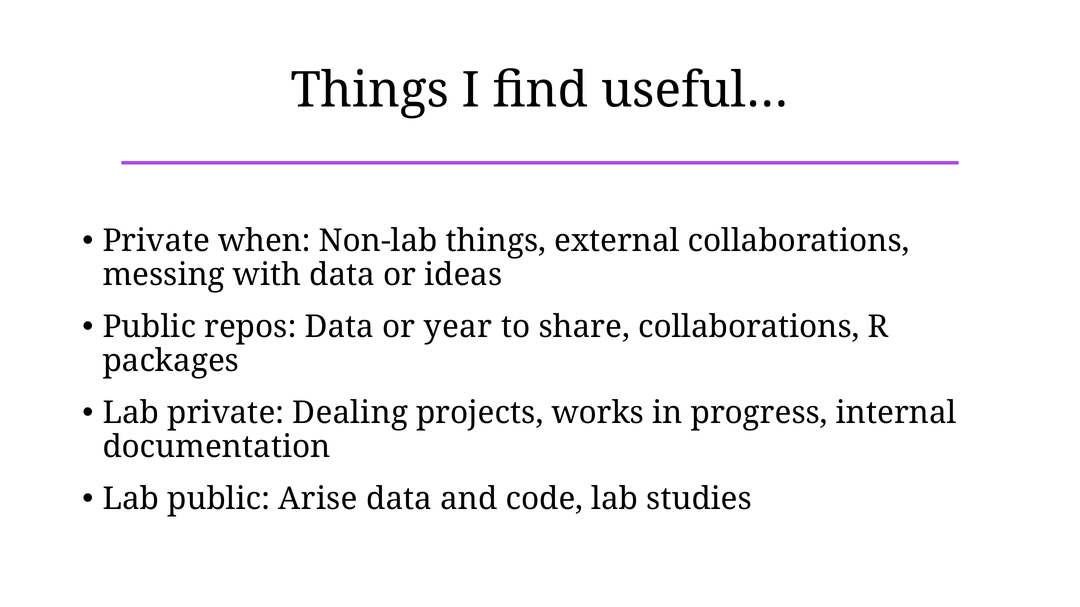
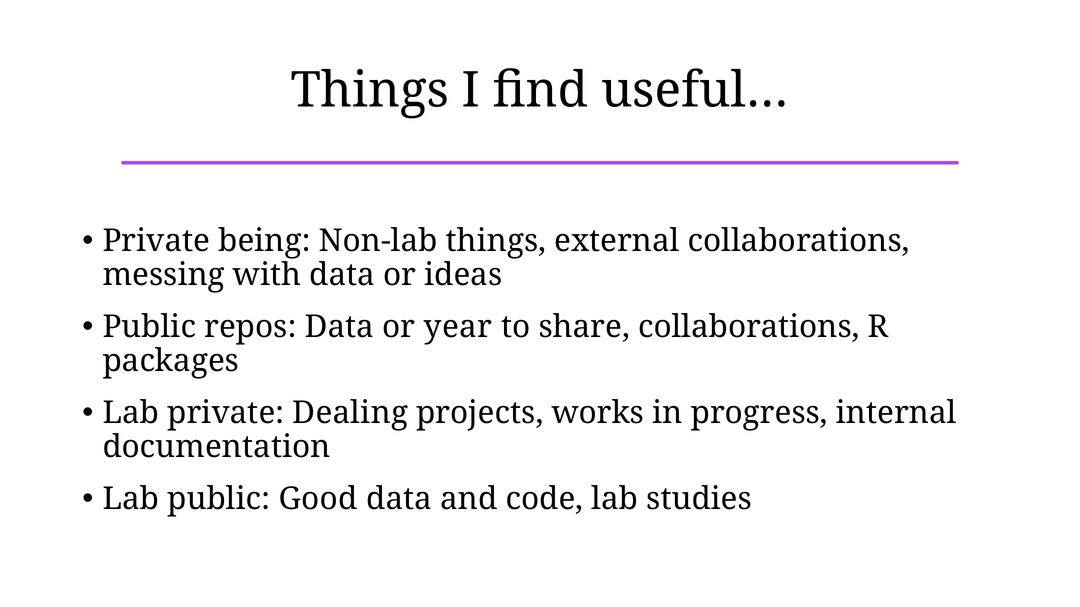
when: when -> being (264, 241)
Arise: Arise -> Good (318, 499)
